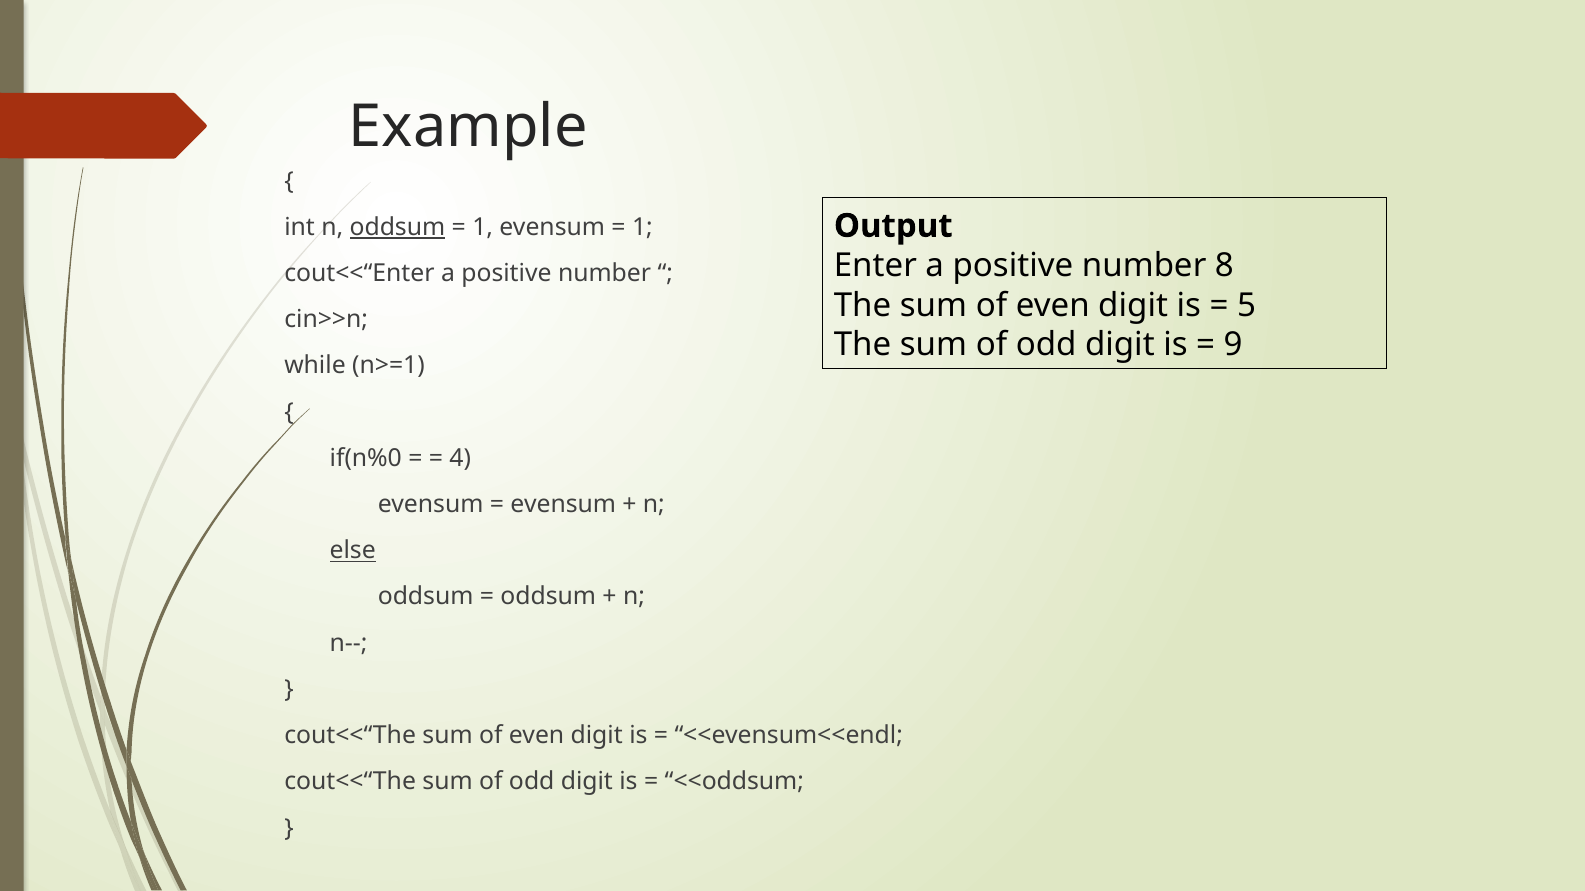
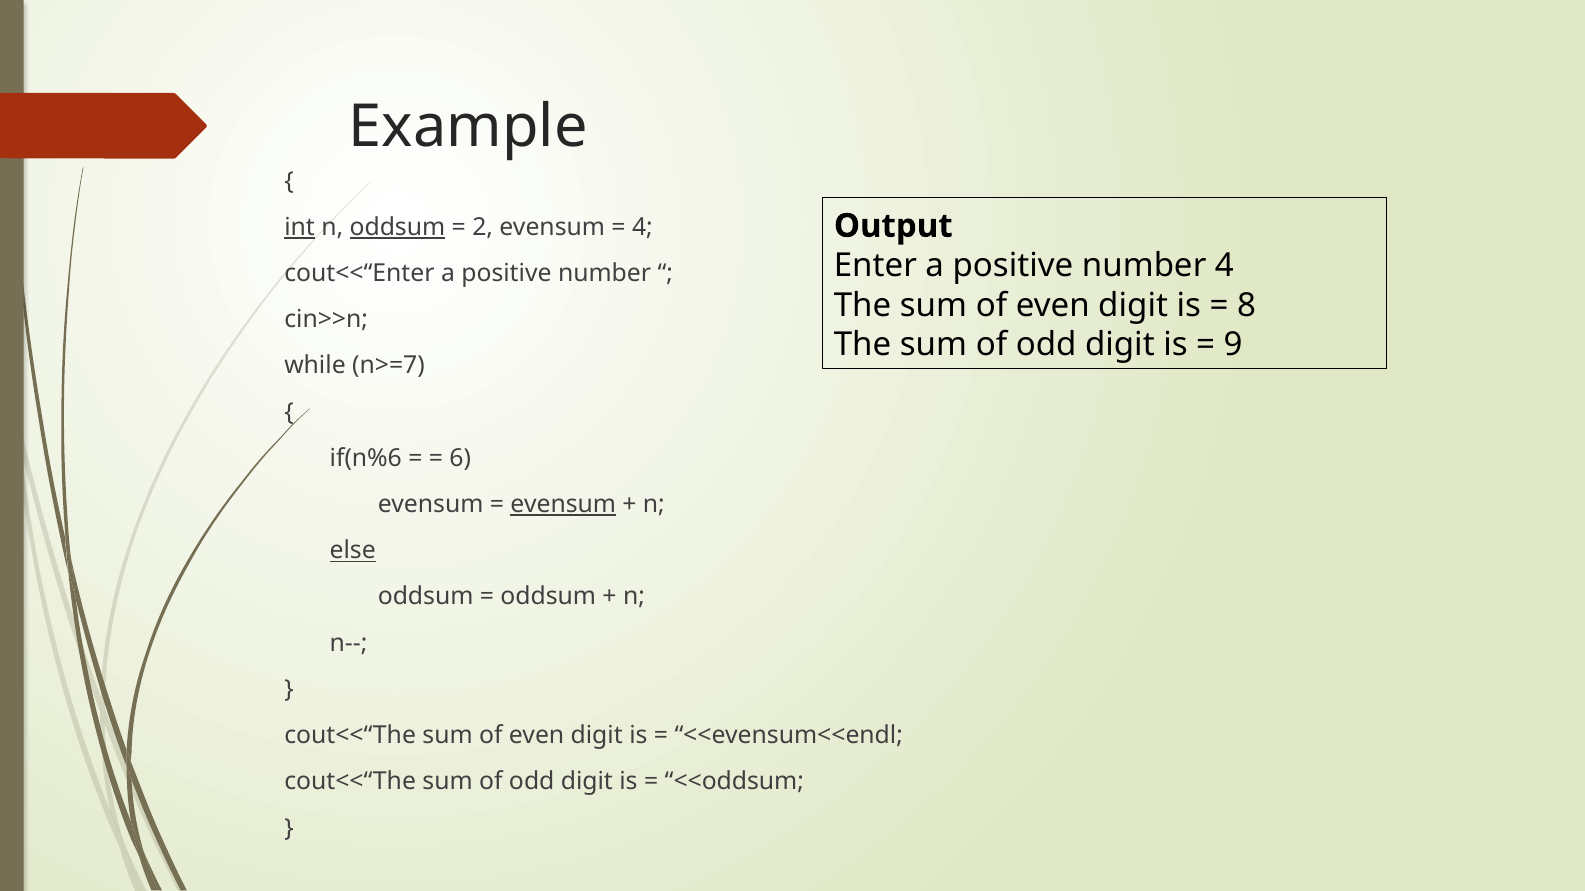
int underline: none -> present (300, 227)
1: 1 -> 2 (483, 227)
1: 1 -> 4 (642, 227)
number 8: 8 -> 4 (1224, 266)
5: 5 -> 8 (1247, 305)
n>=1: n>=1 -> n>=7 (388, 366)
if(n%0: if(n%0 -> if(n%6 (366, 458)
4: 4 -> 6 (460, 458)
evensum underline: none -> present (563, 505)
